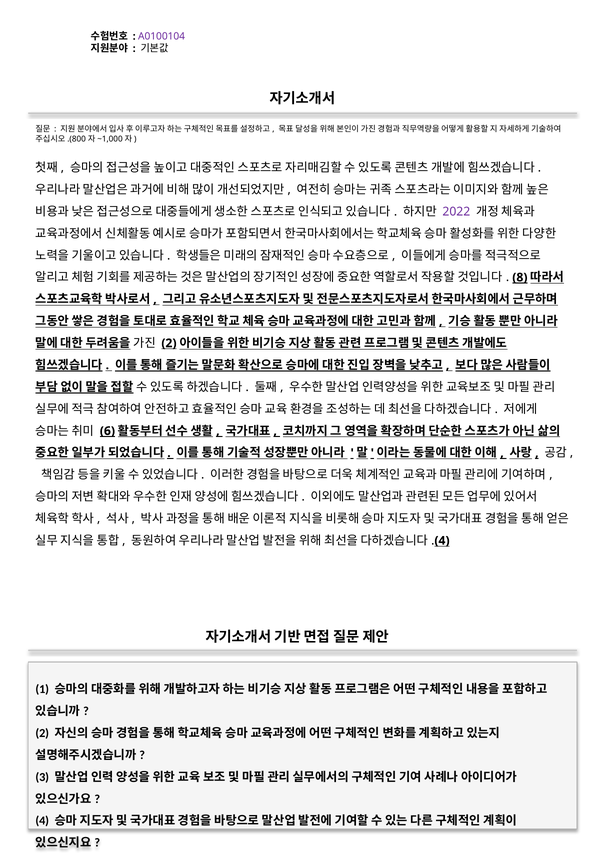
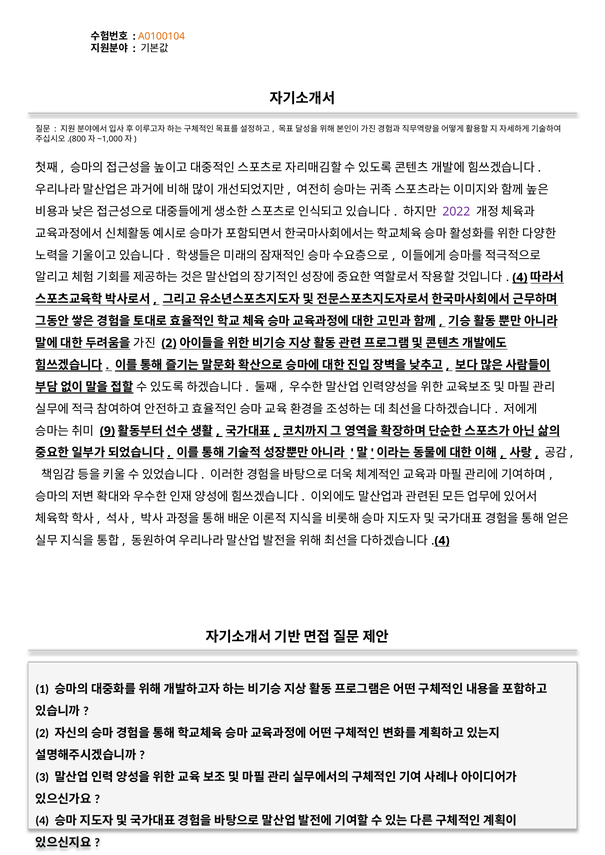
A0100104 colour: purple -> orange (162, 36)
8: 8 -> 4 (520, 278)
6: 6 -> 9 (107, 431)
